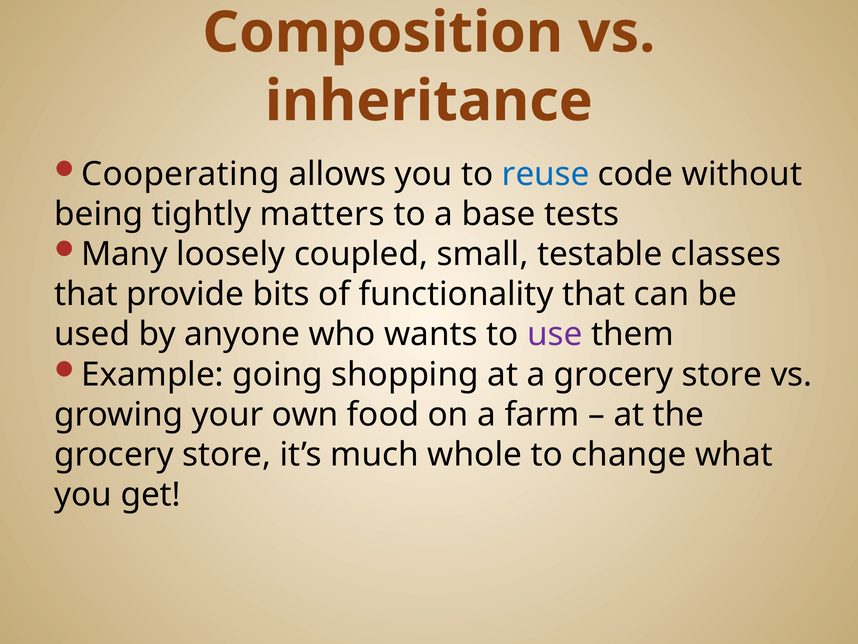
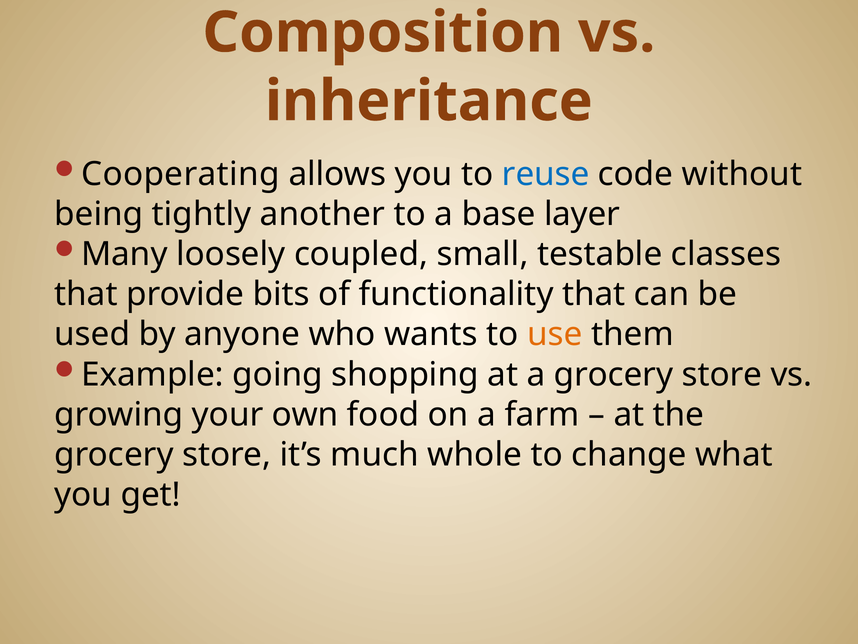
matters: matters -> another (322, 214)
tests: tests -> layer (582, 214)
use colour: purple -> orange (555, 334)
